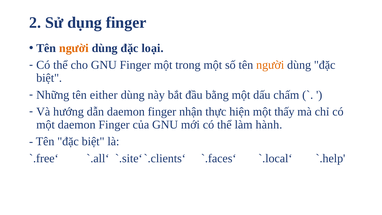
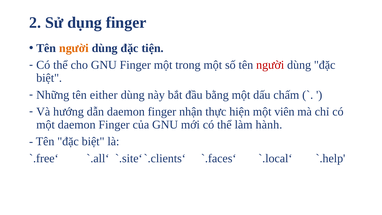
loại: loại -> tiện (153, 48)
người colour: orange -> red (270, 65)
thấy: thấy -> viên (284, 112)
